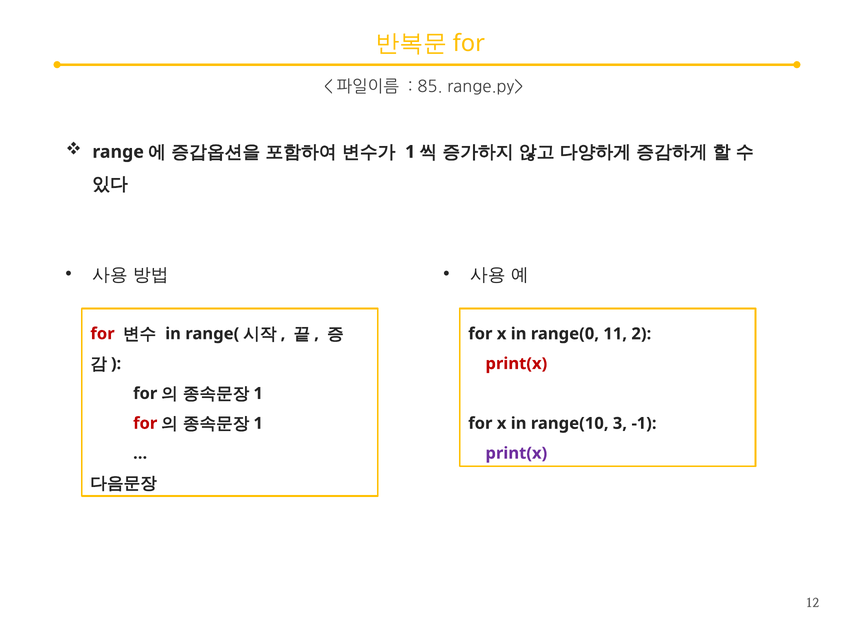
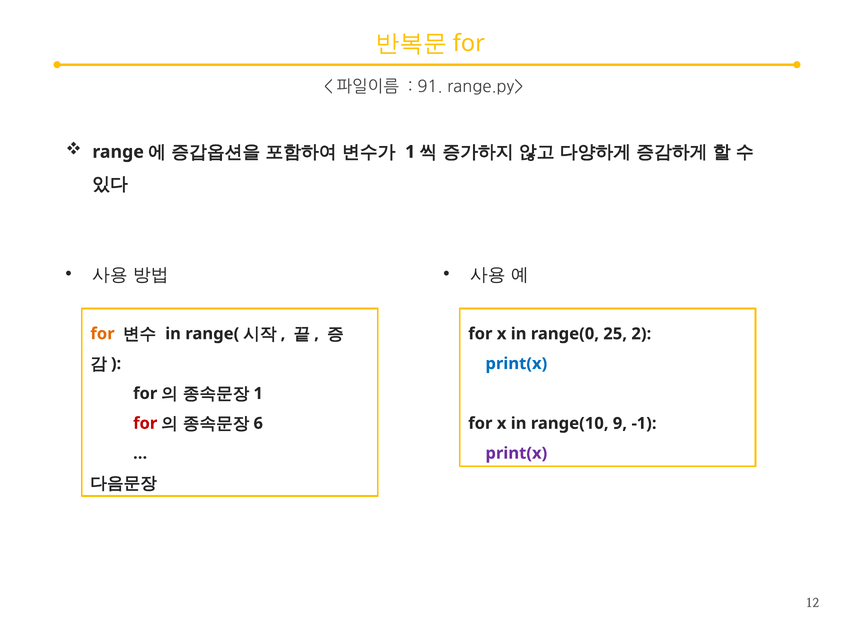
85: 85 -> 91 (430, 87)
for colour: red -> orange (102, 334)
11: 11 -> 25 (615, 334)
print(x colour: red -> blue (516, 364)
1: 1 -> 6 (258, 424)
3: 3 -> 9 (620, 424)
